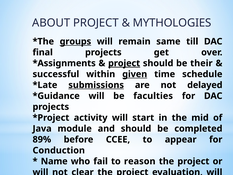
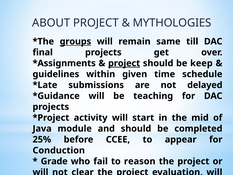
their: their -> keep (201, 63)
successful: successful -> guidelines (56, 74)
given underline: present -> none (135, 74)
submissions underline: present -> none (96, 85)
faculties: faculties -> teaching (153, 96)
89%: 89% -> 25% (42, 139)
Name: Name -> Grade (54, 161)
